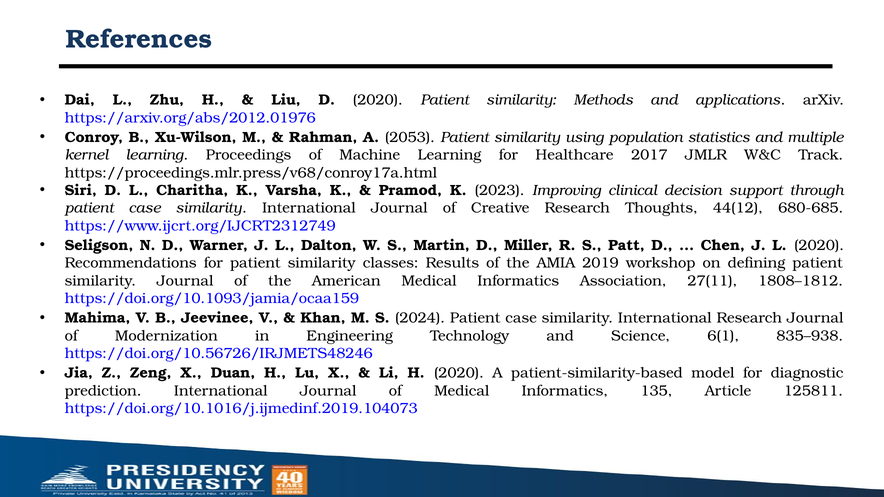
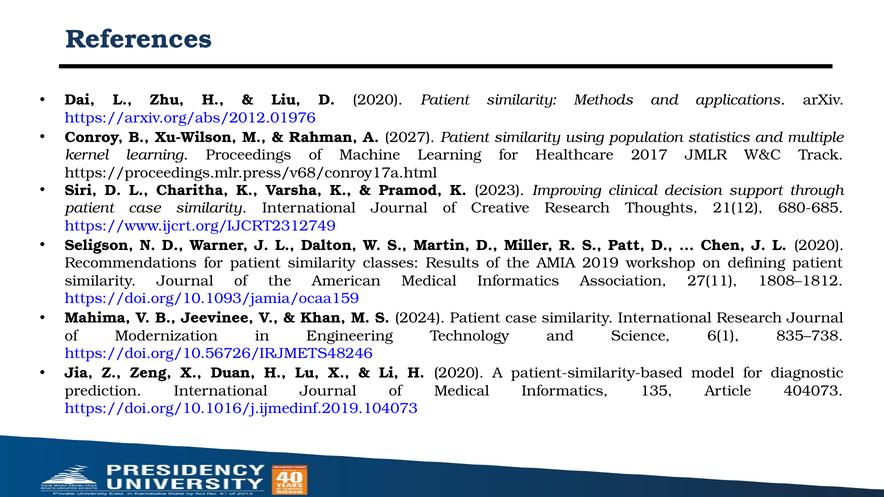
2053: 2053 -> 2027 (410, 137)
44(12: 44(12 -> 21(12 (738, 208)
835–938: 835–938 -> 835–738 (810, 336)
125811: 125811 -> 404073 (813, 391)
